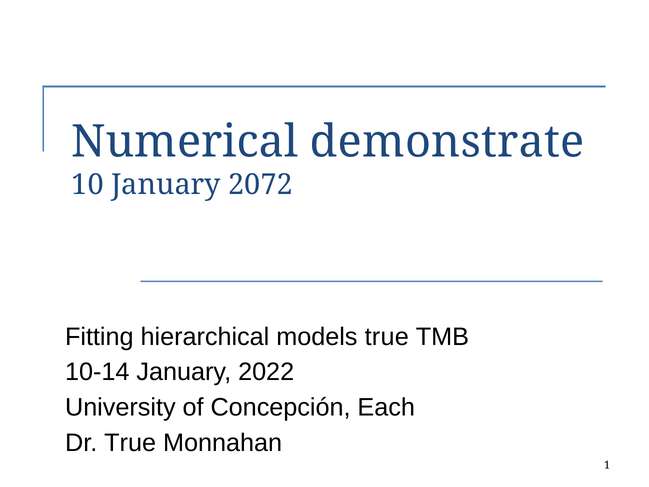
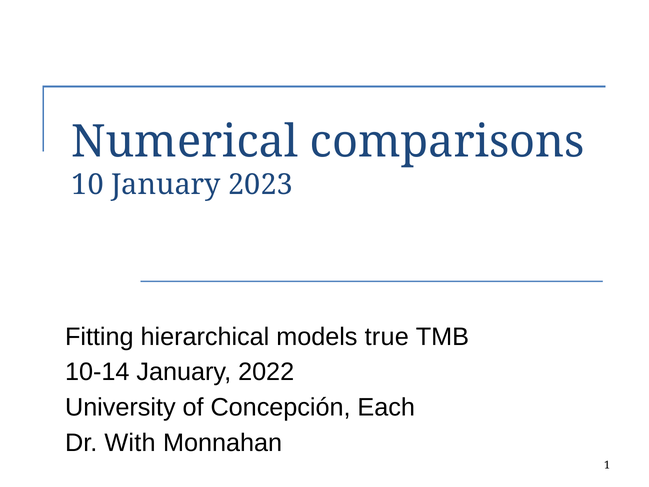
demonstrate: demonstrate -> comparisons (447, 142)
2072: 2072 -> 2023 (261, 185)
Dr True: True -> With (130, 443)
